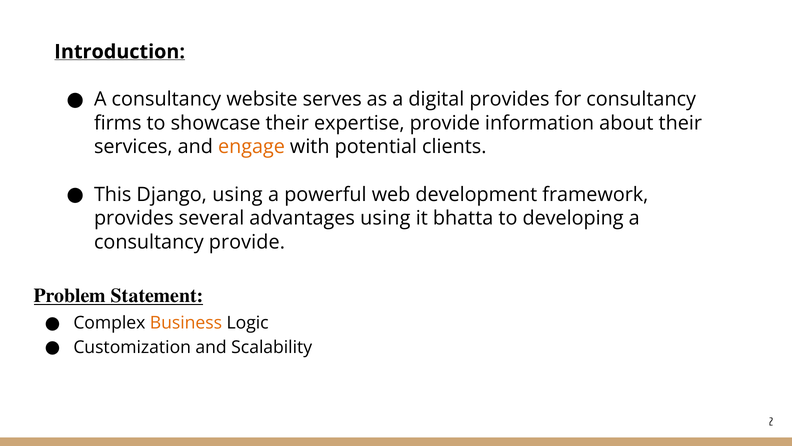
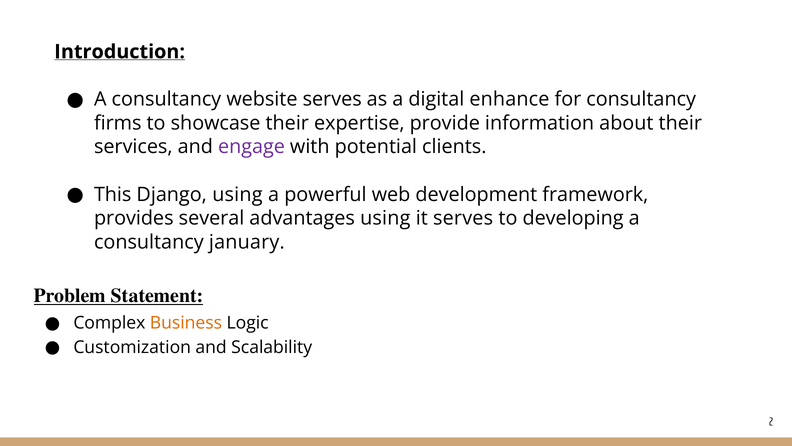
digital provides: provides -> enhance (509, 99)
engage colour: orange -> purple (251, 147)
it bhatta: bhatta -> serves (463, 218)
consultancy provide: provide -> january (247, 242)
